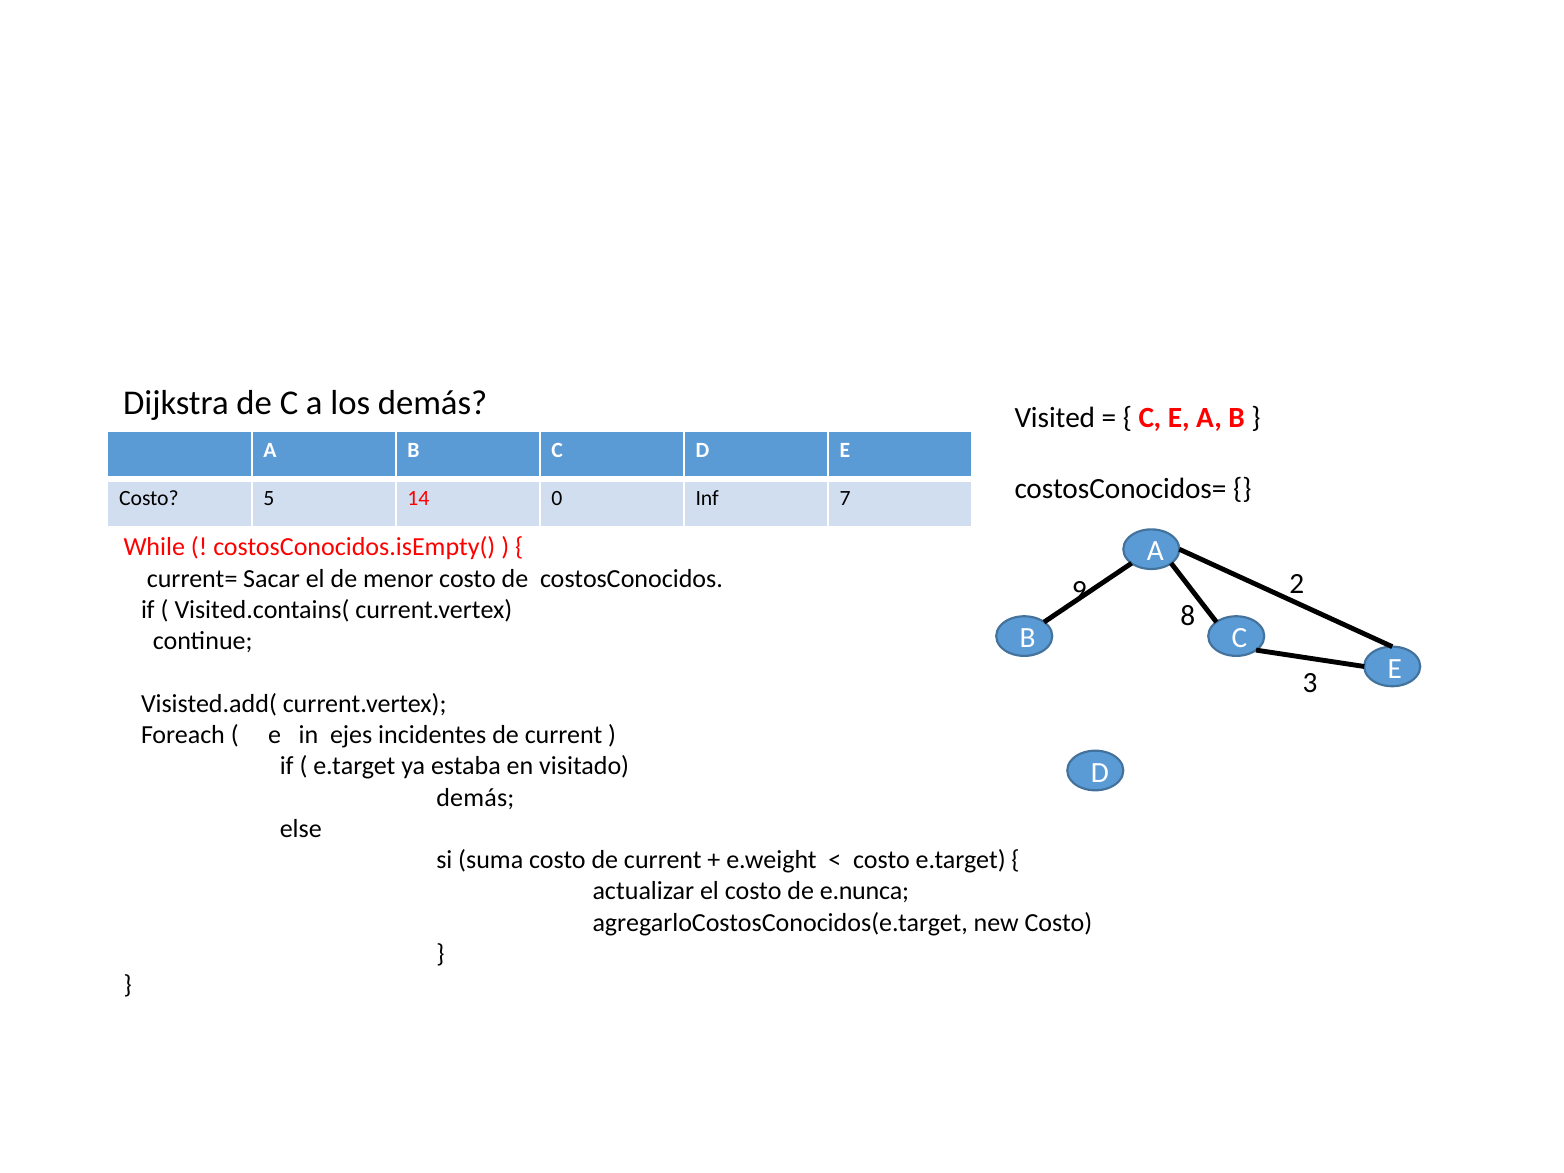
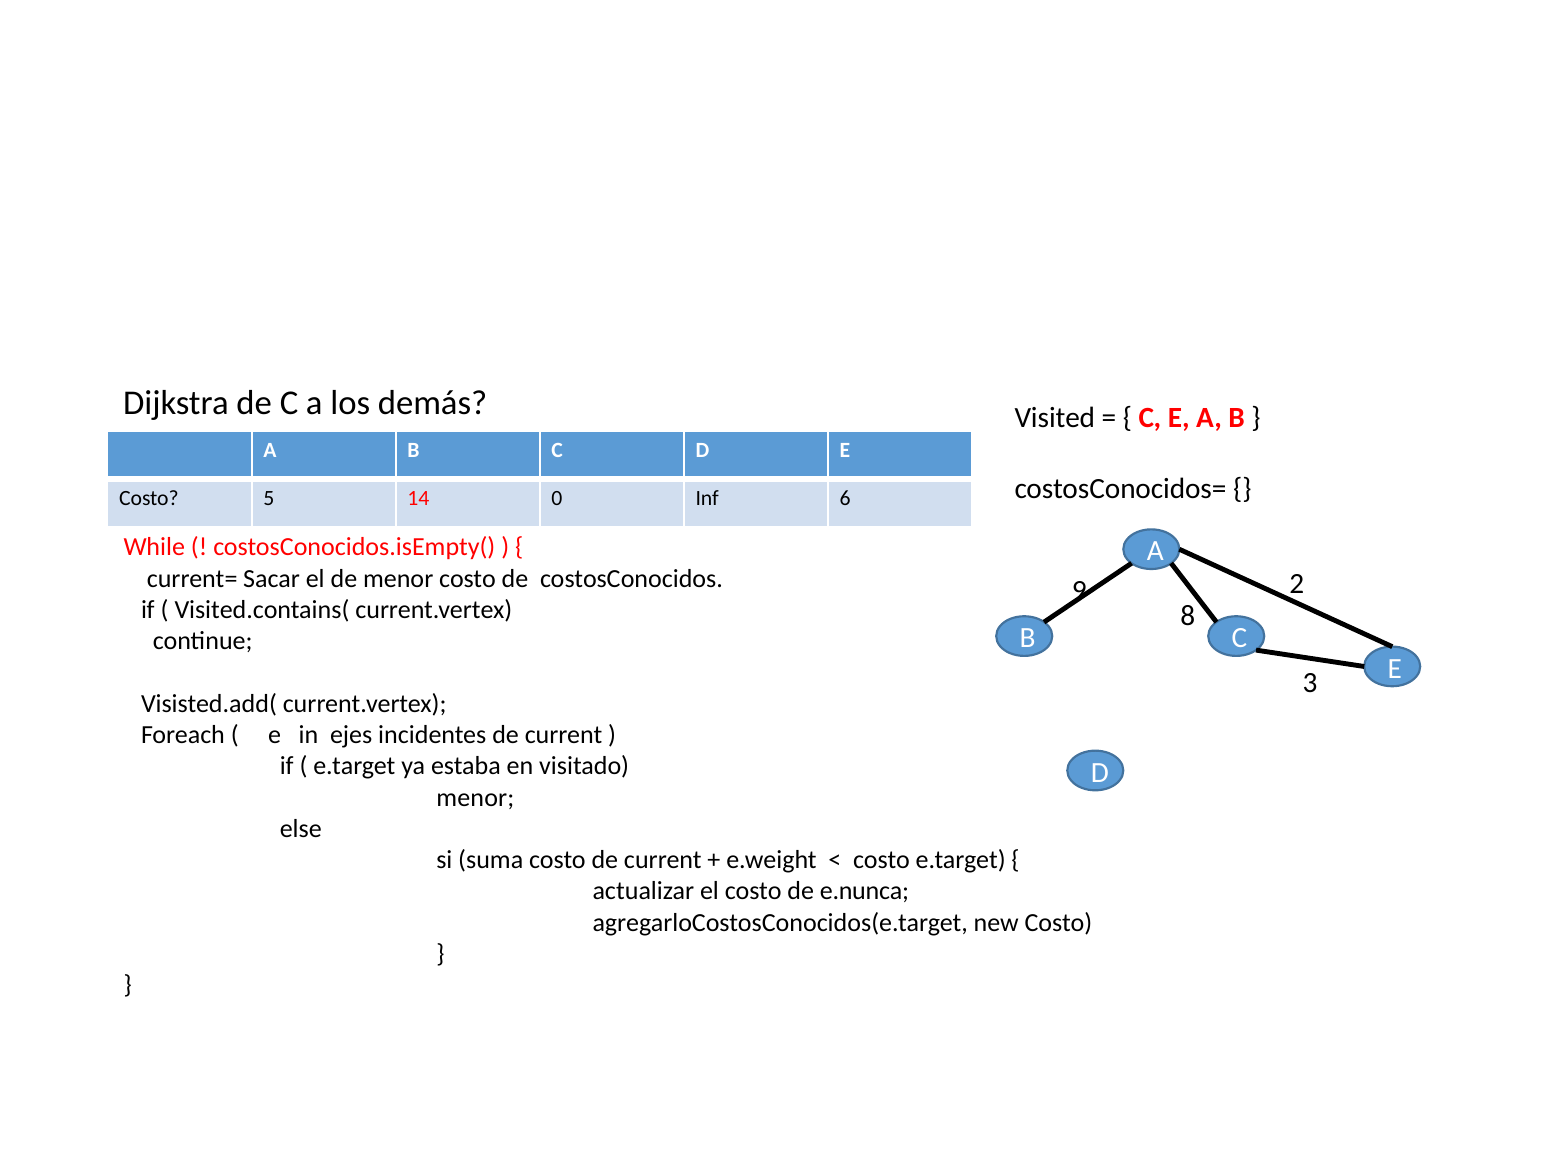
7: 7 -> 6 (845, 498)
demás: demás -> menor (475, 797)
